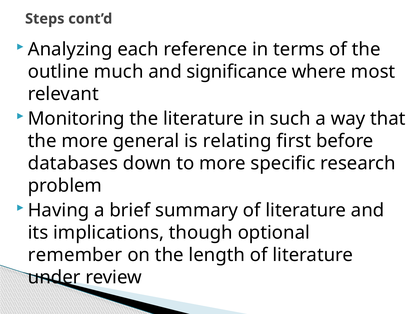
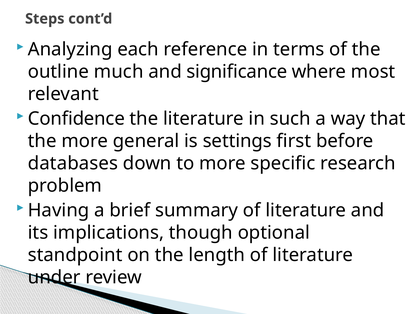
Monitoring: Monitoring -> Confidence (76, 119)
relating: relating -> settings (237, 141)
remember: remember -> standpoint (75, 255)
